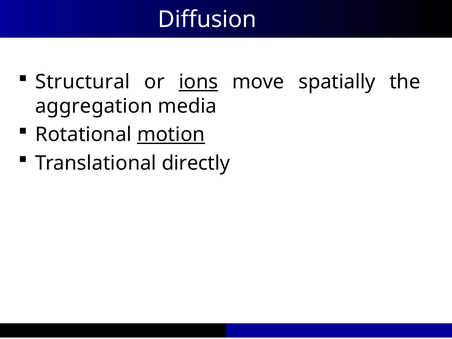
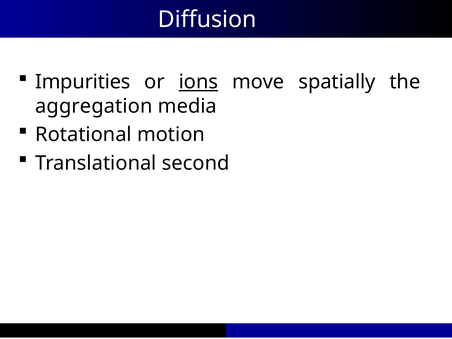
Structural: Structural -> Impurities (83, 82)
motion underline: present -> none (171, 135)
directly: directly -> second (196, 163)
